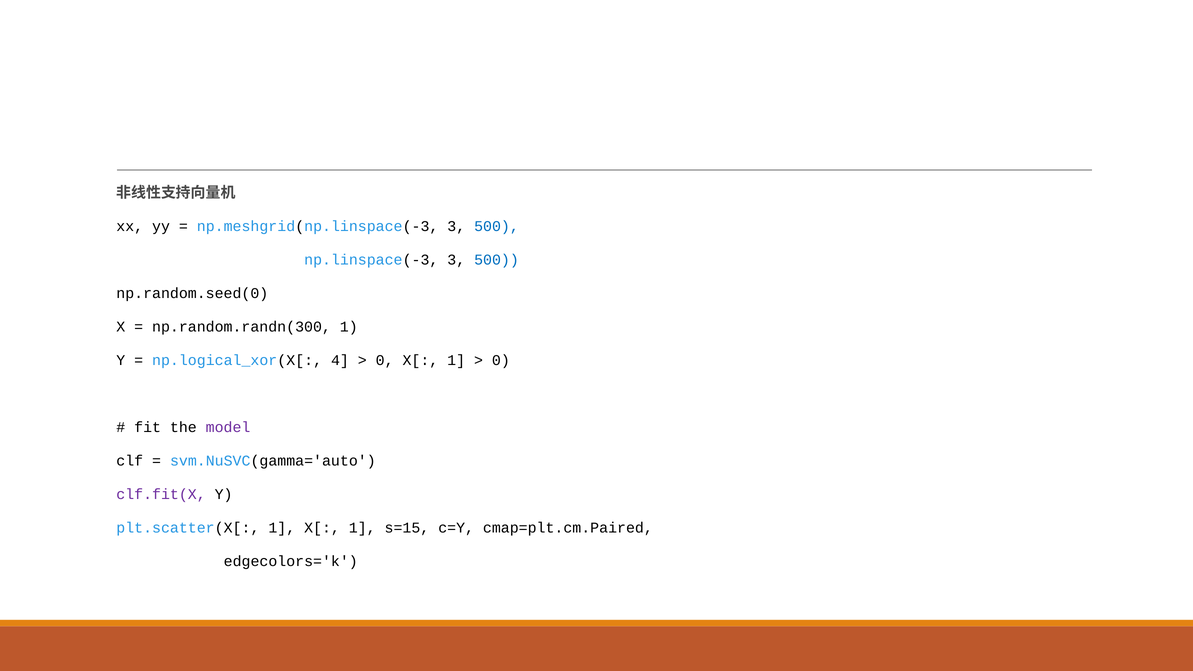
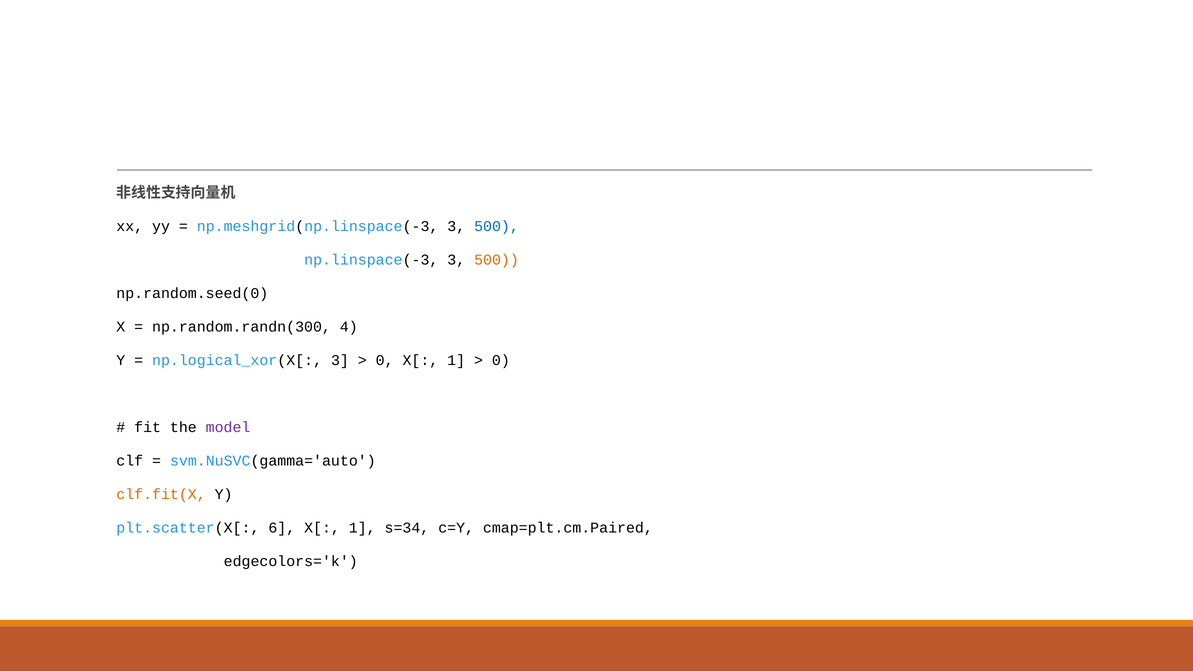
500 colour: blue -> orange (497, 260)
np.random.randn(300 1: 1 -> 4 (349, 327)
np.logical_xor(X[ 4: 4 -> 3 (340, 361)
clf.fit(X colour: purple -> orange (161, 495)
plt.scatter(X[ 1: 1 -> 6 (282, 528)
s=15: s=15 -> s=34 (407, 528)
